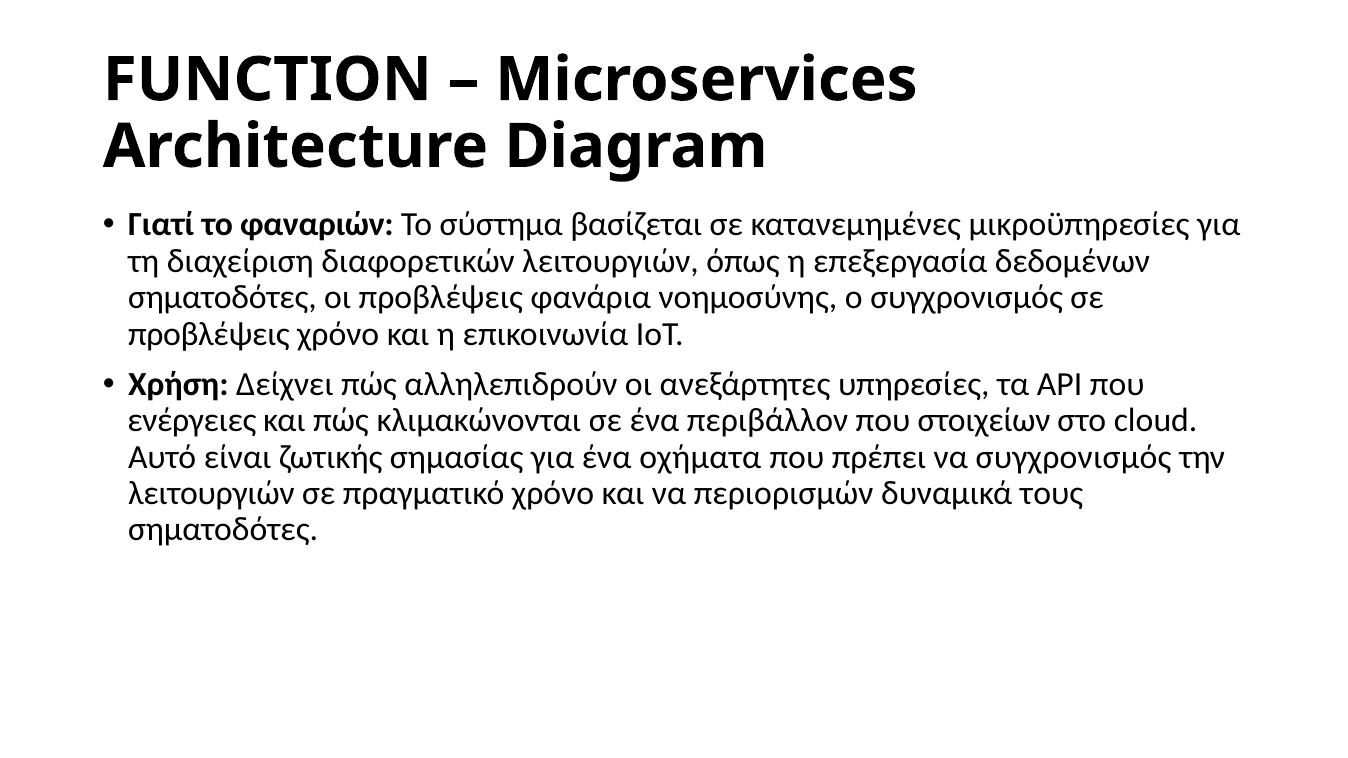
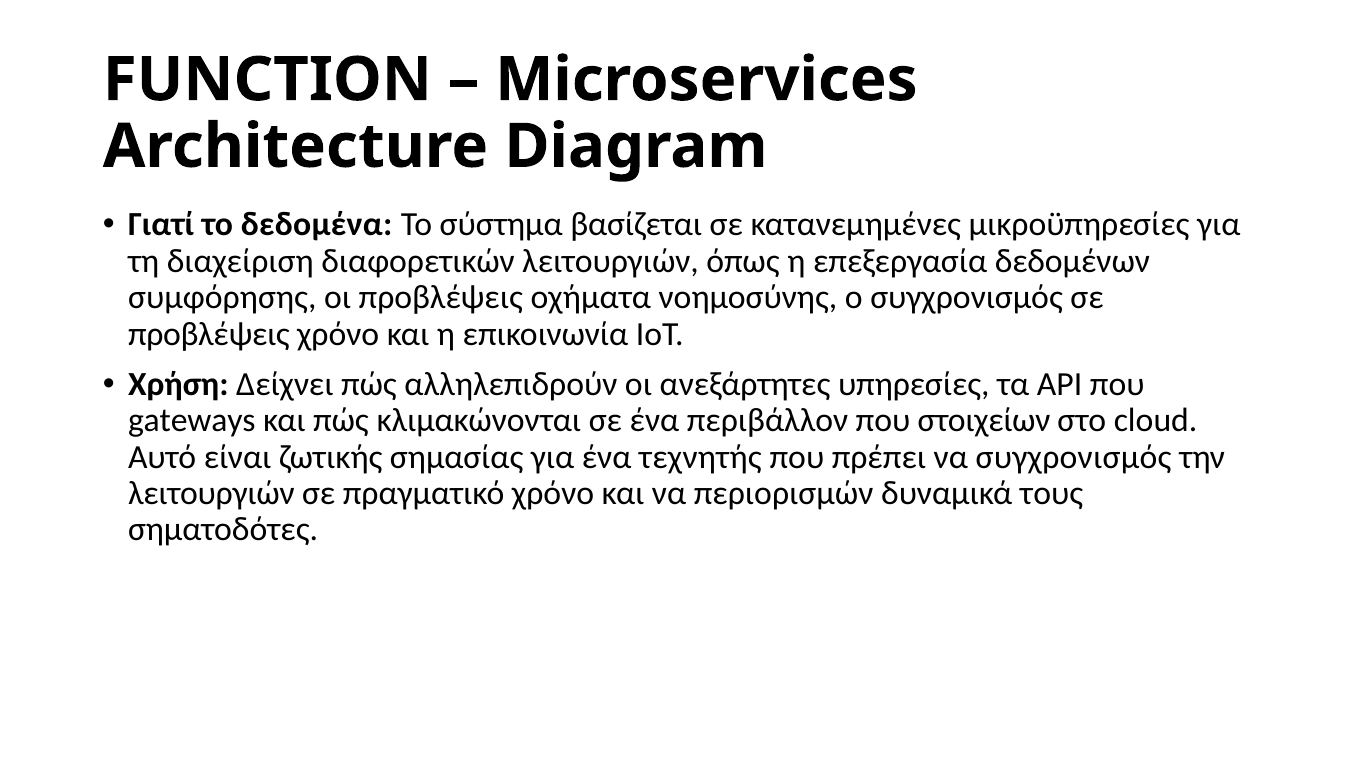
φαναριών: φαναριών -> δεδομένα (317, 225)
σηματοδότες: σηματοδότες -> συμφόρησης (222, 298)
φανάρια: φανάρια -> οχήματα (591, 298)
ενέργειες: ενέργειες -> gateways (192, 421)
οχήματα: οχήματα -> τεχνητής (700, 457)
